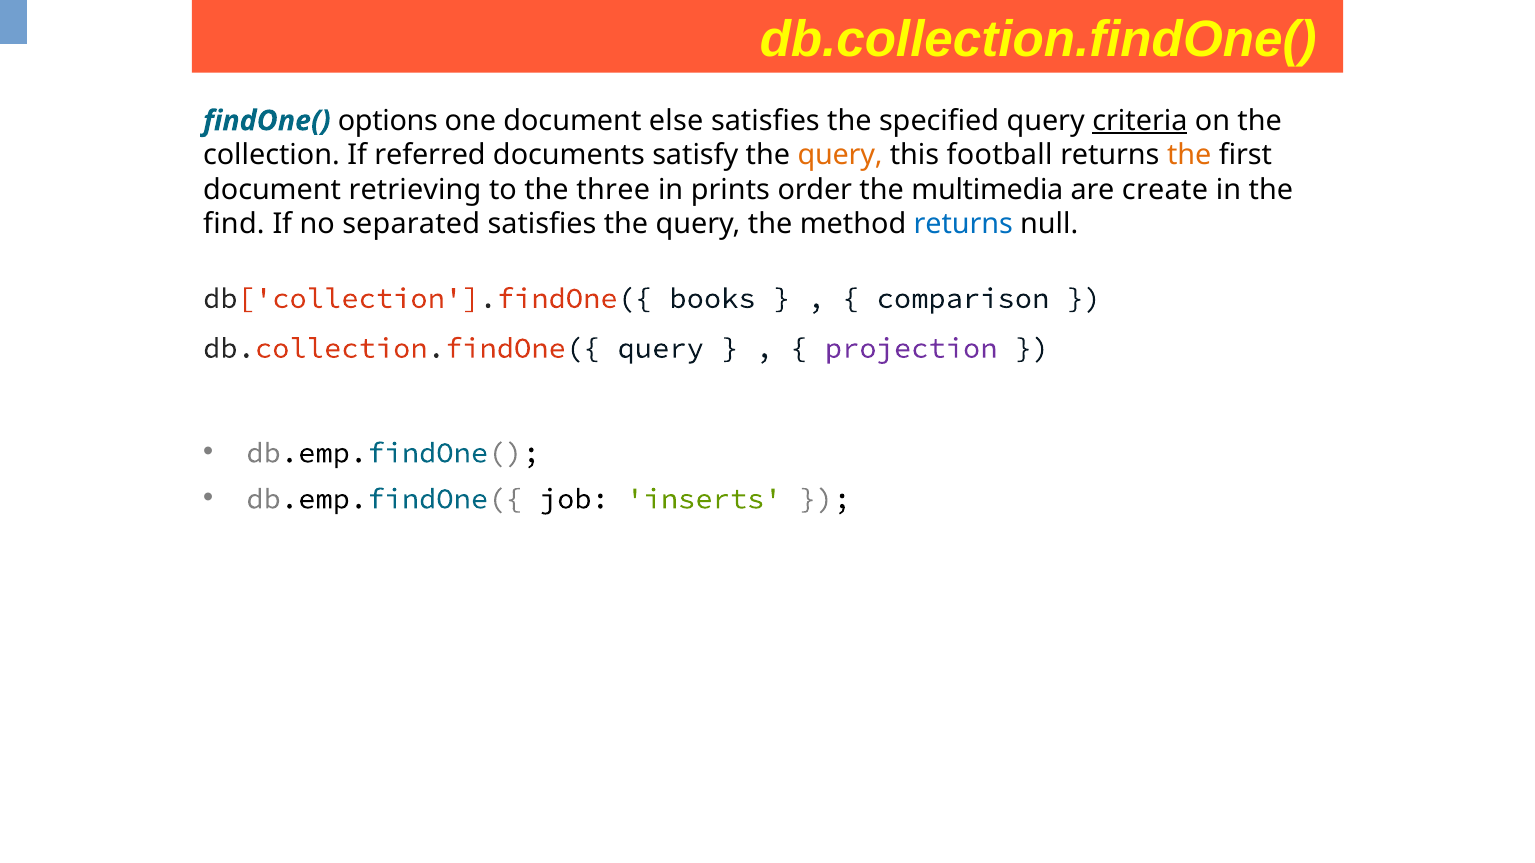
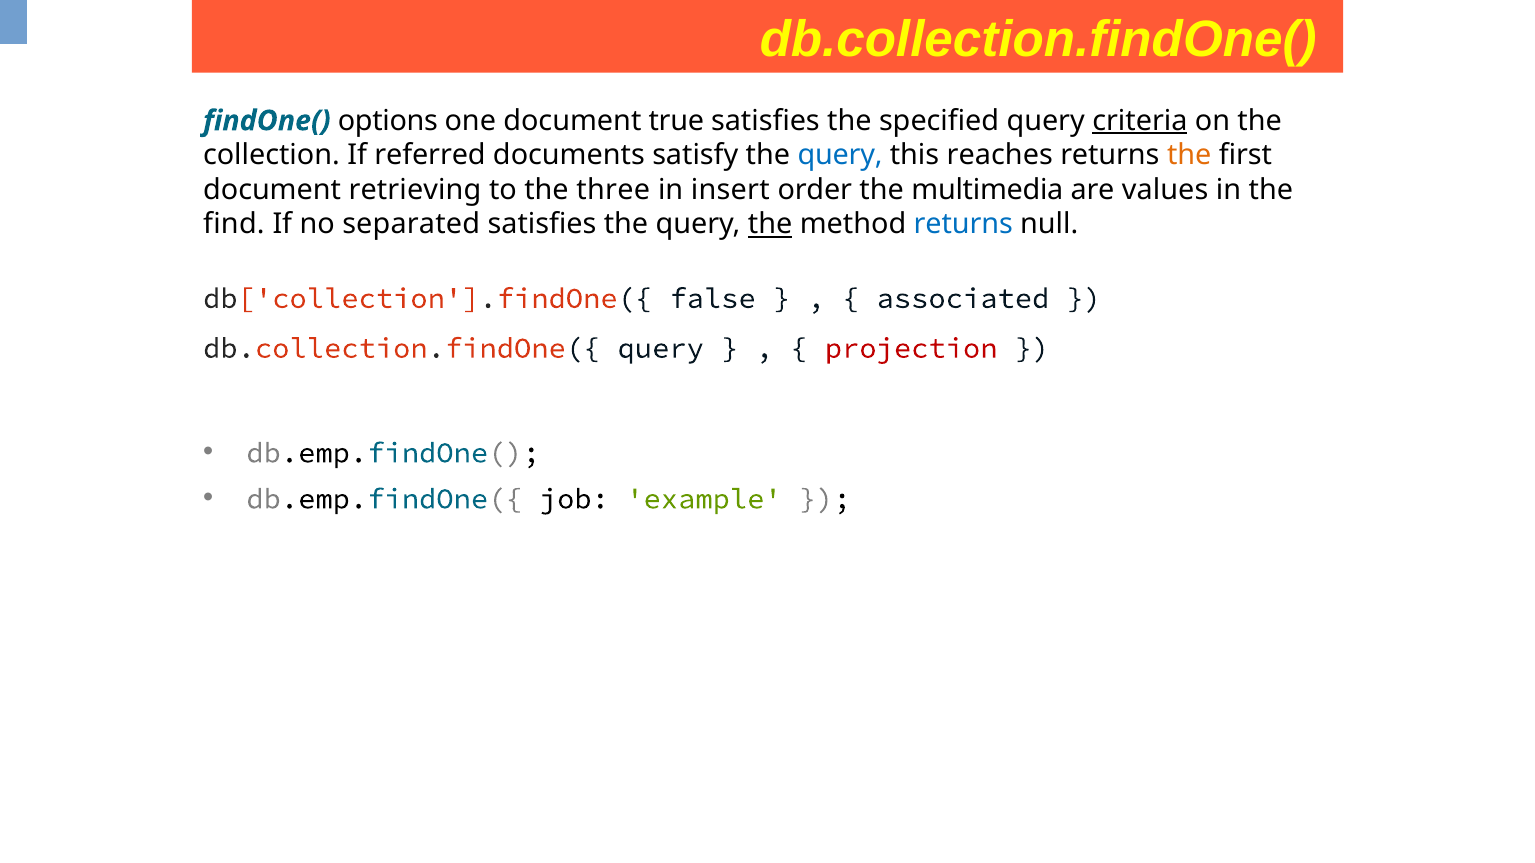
else: else -> true (676, 121)
query colour: orange -> blue (840, 155)
football: football -> reaches (1000, 155)
prints: prints -> insert (730, 190)
create: create -> values (1165, 190)
the underline: none -> present (770, 224)
books: books -> false (713, 298)
comparison: comparison -> associated (963, 298)
projection colour: purple -> red (911, 348)
inserts: inserts -> example (704, 499)
